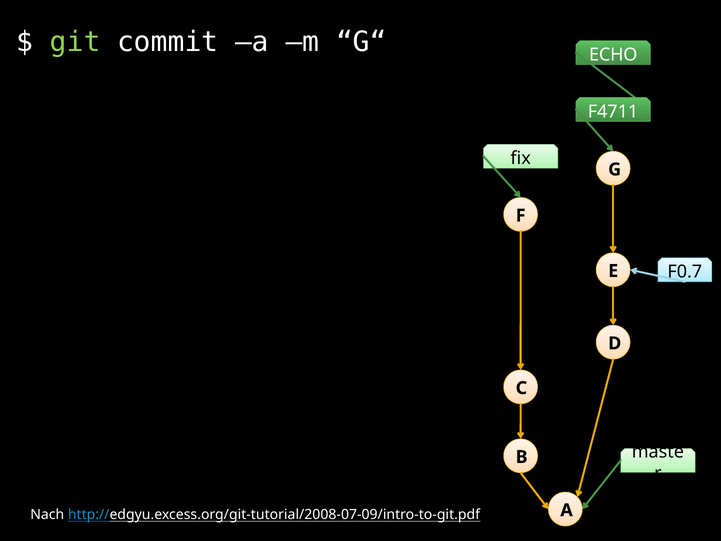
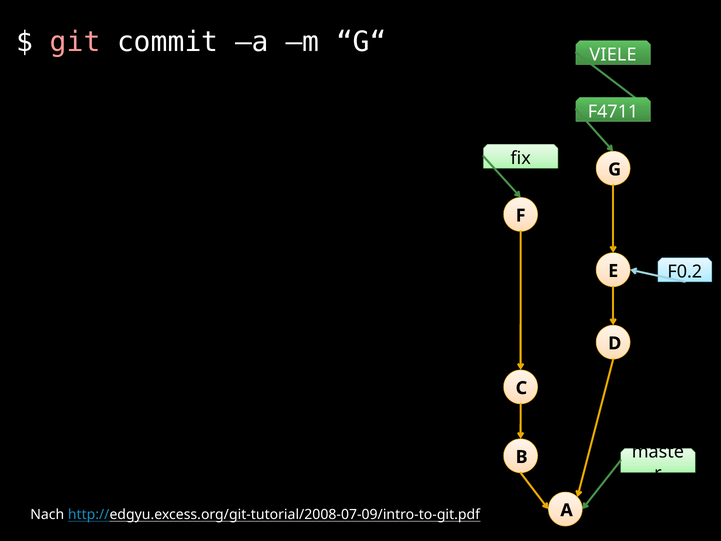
git colour: light green -> pink (75, 42)
ECHO: ECHO -> VIELE (613, 55)
F0.7: F0.7 -> F0.2 (685, 272)
